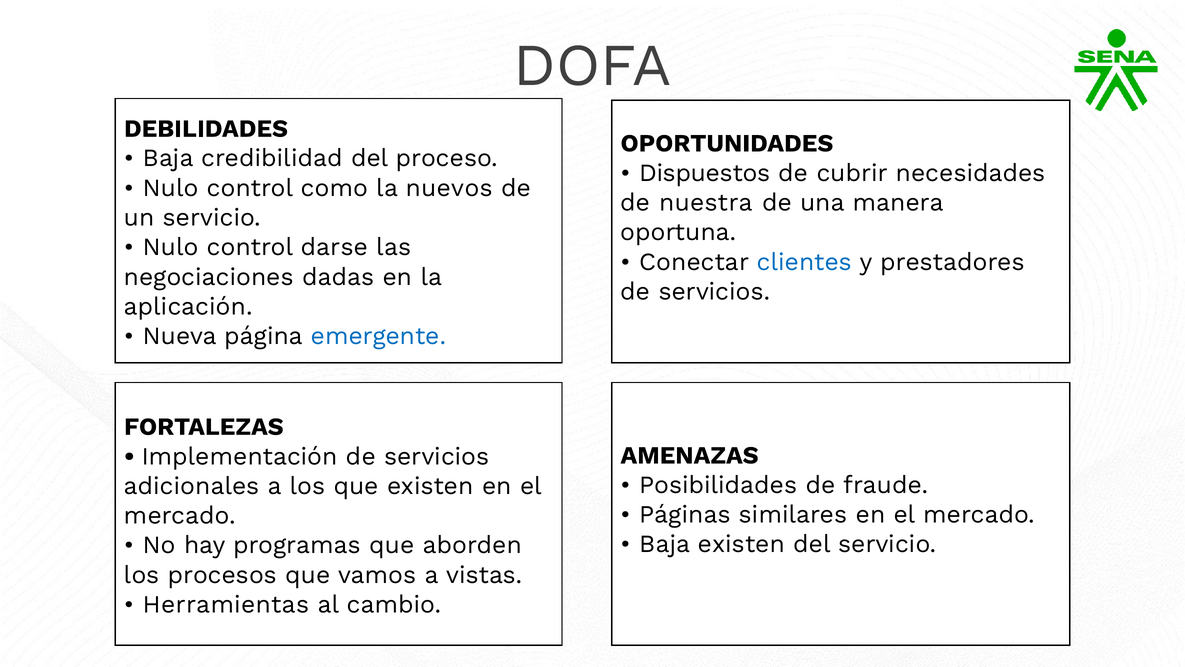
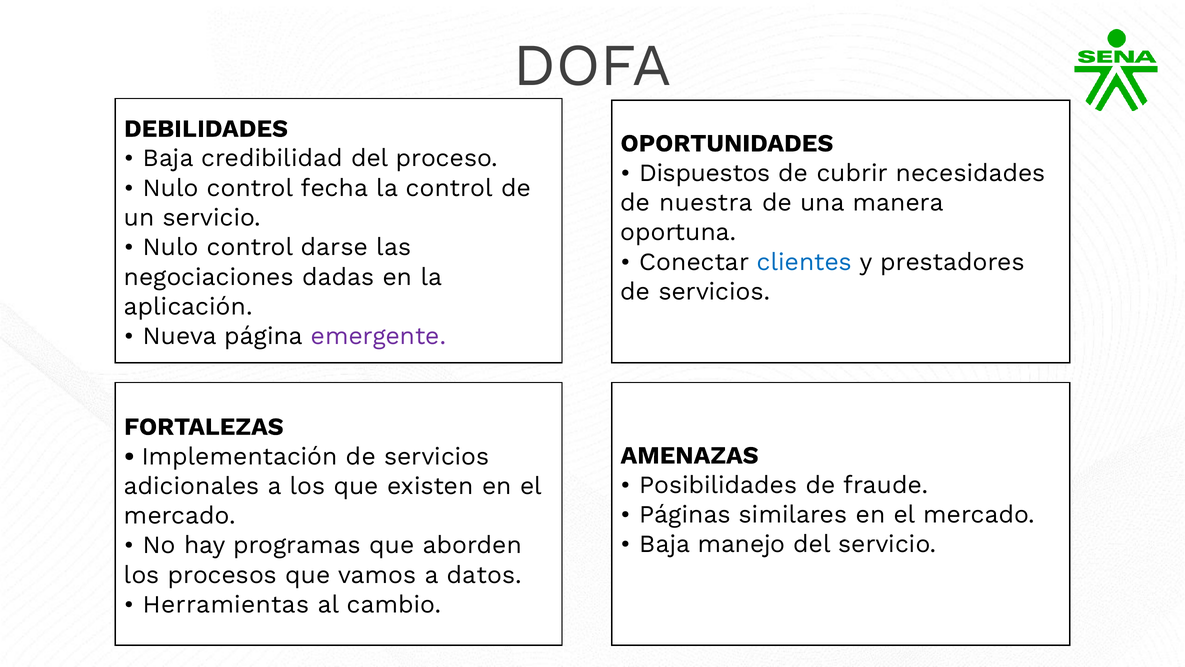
como: como -> fecha (334, 188)
la nuevos: nuevos -> control (449, 188)
emergente colour: blue -> purple (379, 336)
Baja existen: existen -> manejo (742, 544)
vistas: vistas -> datos (484, 575)
